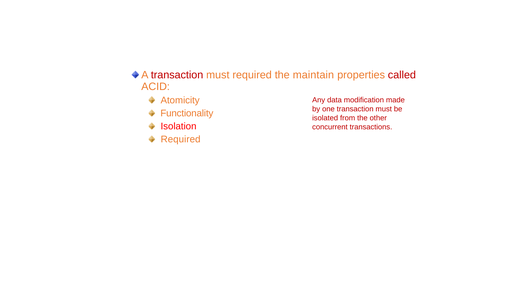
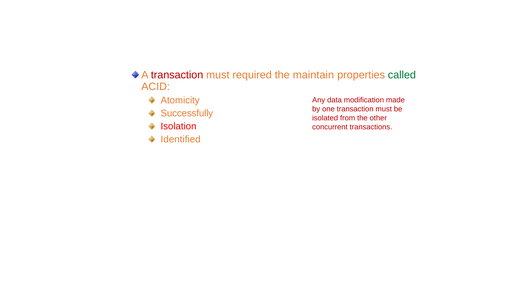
called colour: red -> green (402, 75)
Functionality: Functionality -> Successfully (187, 113)
Required: Required -> Identified (181, 139)
